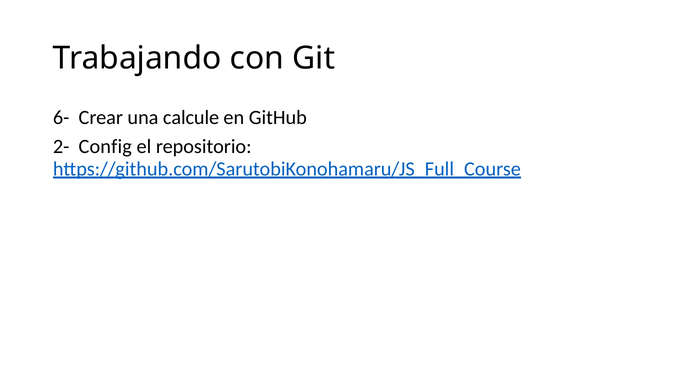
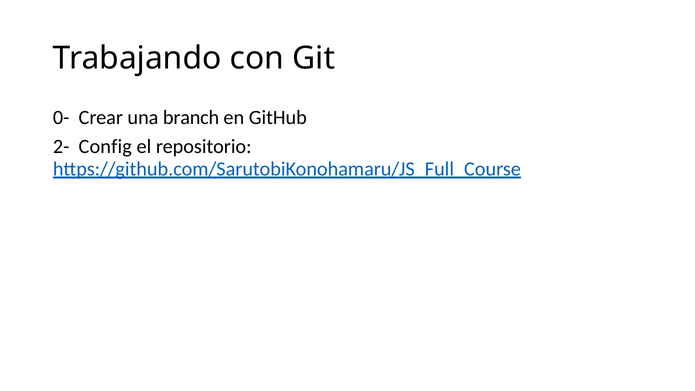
6-: 6- -> 0- (61, 118)
calcule: calcule -> branch (191, 118)
